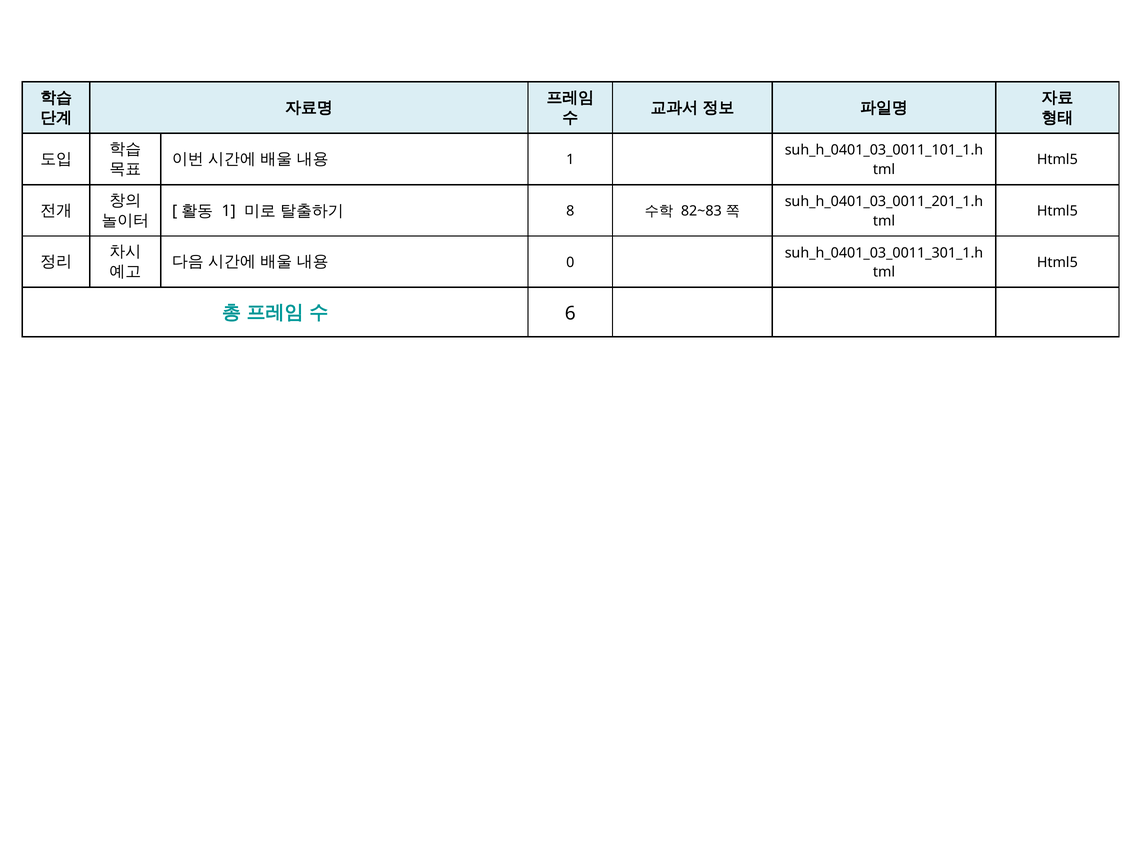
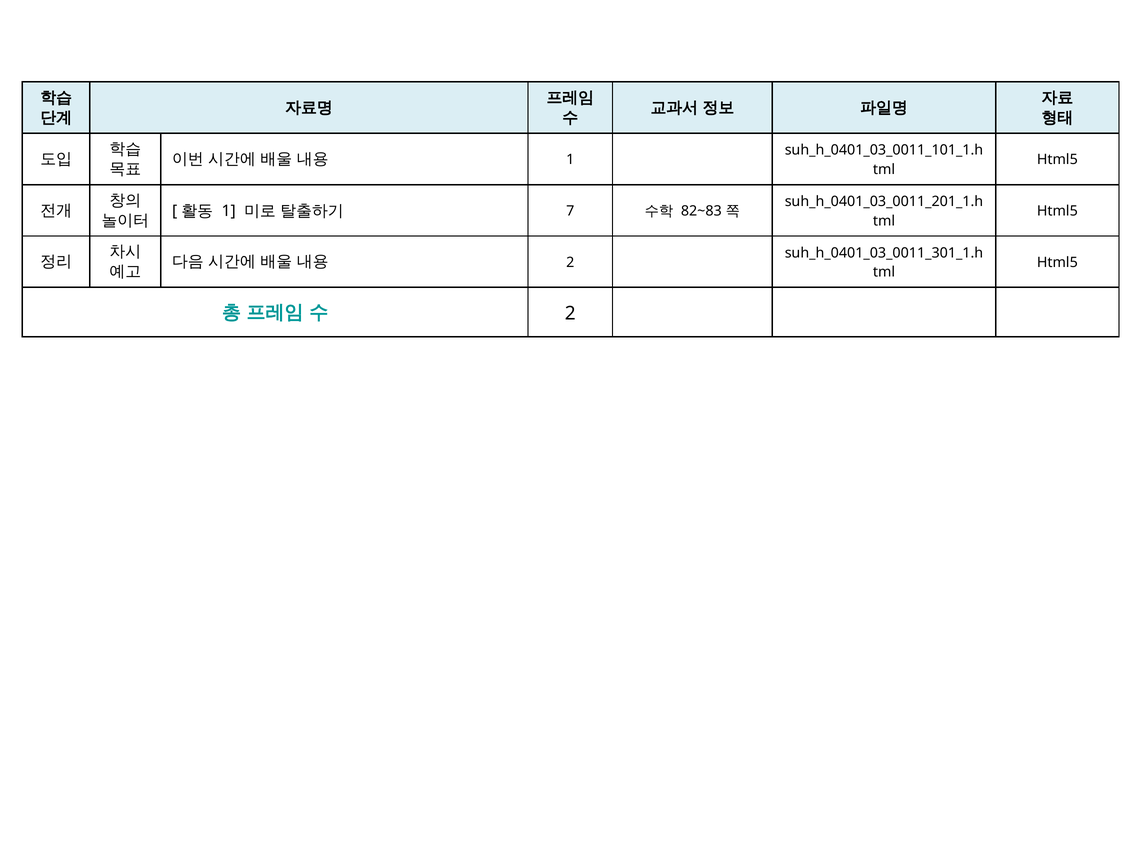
8: 8 -> 7 (570, 211)
0: 0 -> 2 (570, 263)
6: 6 -> 2 (570, 313)
